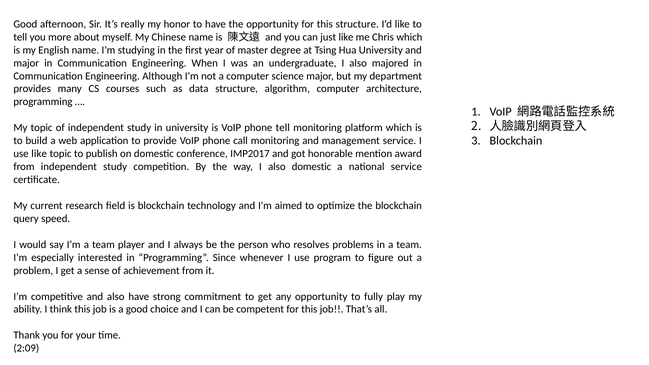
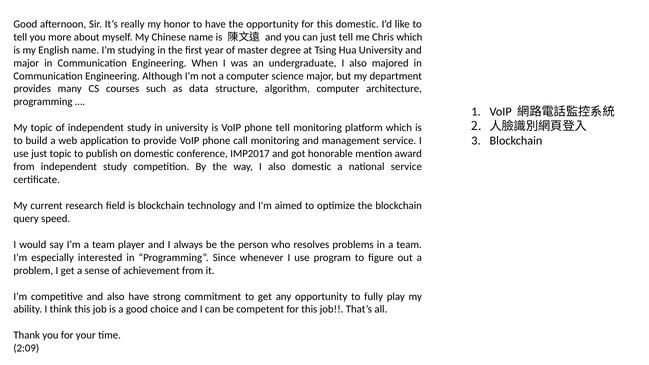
this structure: structure -> domestic (357, 24)
just like: like -> tell (346, 37)
use like: like -> just (39, 154)
